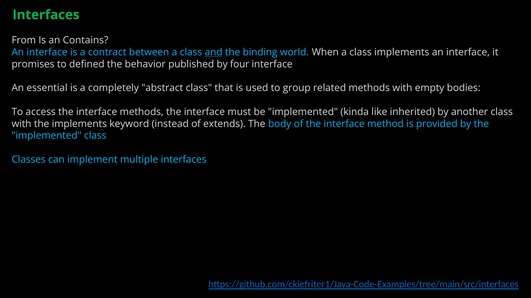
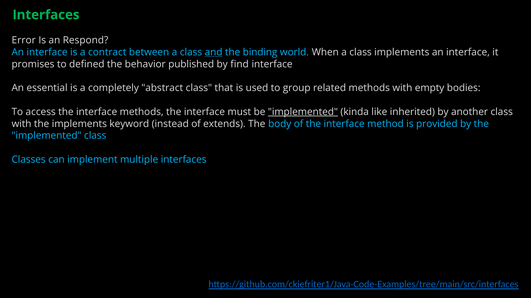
From: From -> Error (24, 40)
Contains: Contains -> Respond (86, 40)
four: four -> find (240, 64)
implemented underline: none -> present (303, 112)
